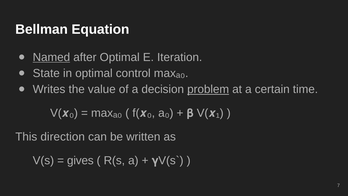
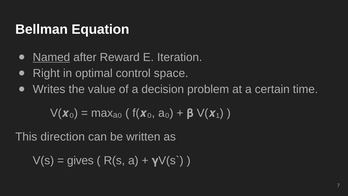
after Optimal: Optimal -> Reward (120, 57)
State: State -> Right (46, 73)
control maxₐ₀: maxₐ₀ -> space (171, 73)
problem underline: present -> none (208, 89)
